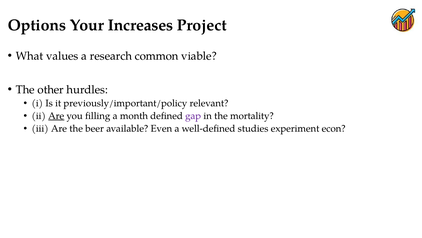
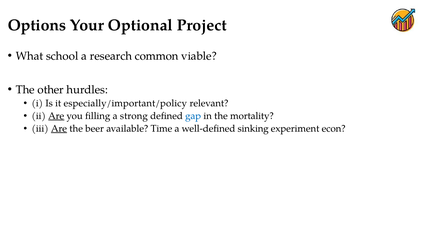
Increases: Increases -> Optional (140, 25)
values: values -> school (62, 56)
previously/important/policy: previously/important/policy -> especially/important/policy (125, 103)
month: month -> strong (134, 116)
gap colour: purple -> blue (193, 116)
Are underline: none -> present (59, 128)
Even: Even -> Time (161, 128)
studies: studies -> sinking (253, 128)
